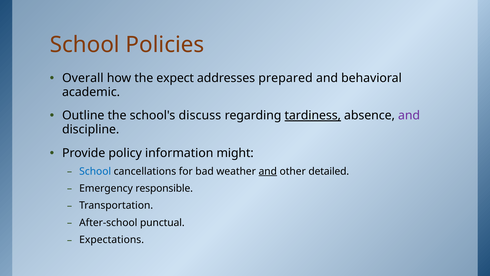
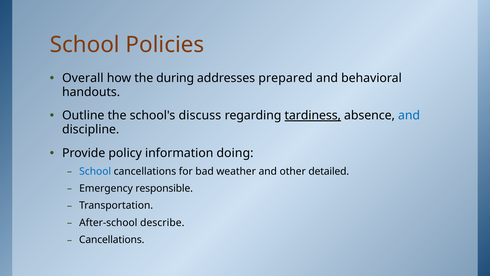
expect: expect -> during (175, 78)
academic: academic -> handouts (91, 92)
and colour: purple -> blue (409, 115)
might: might -> doing (235, 153)
and underline: present -> none (268, 171)
punctual: punctual -> describe (162, 222)
Expectations: Expectations -> Cancellations (112, 240)
